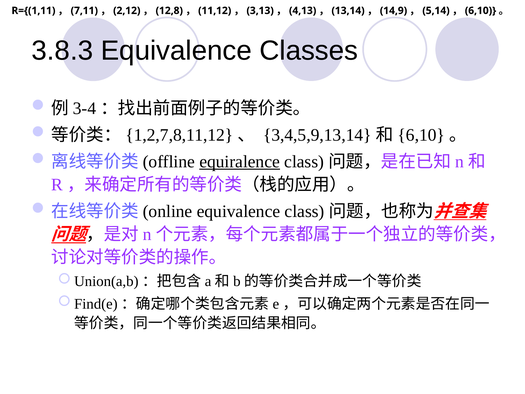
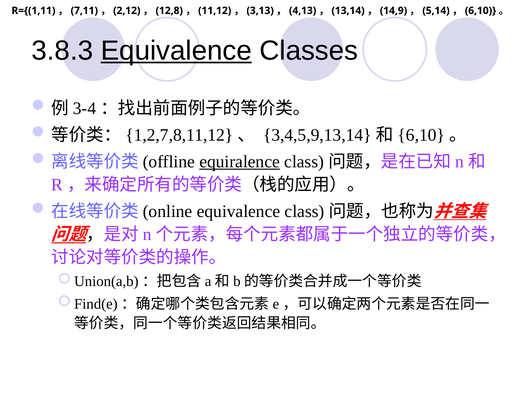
Equivalence underline: none -> present (176, 51)
